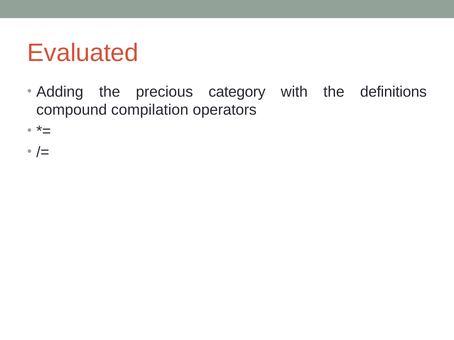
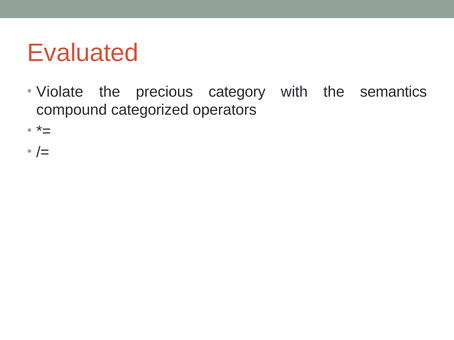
Adding: Adding -> Violate (60, 92)
definitions: definitions -> semantics (393, 92)
compilation: compilation -> categorized (150, 110)
